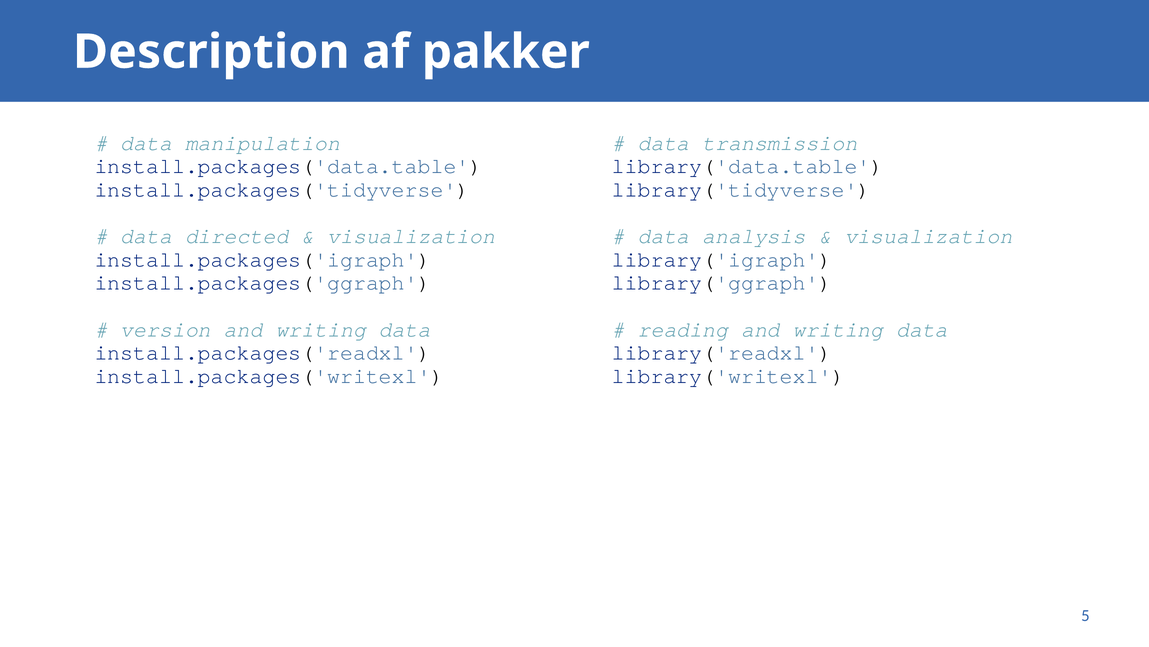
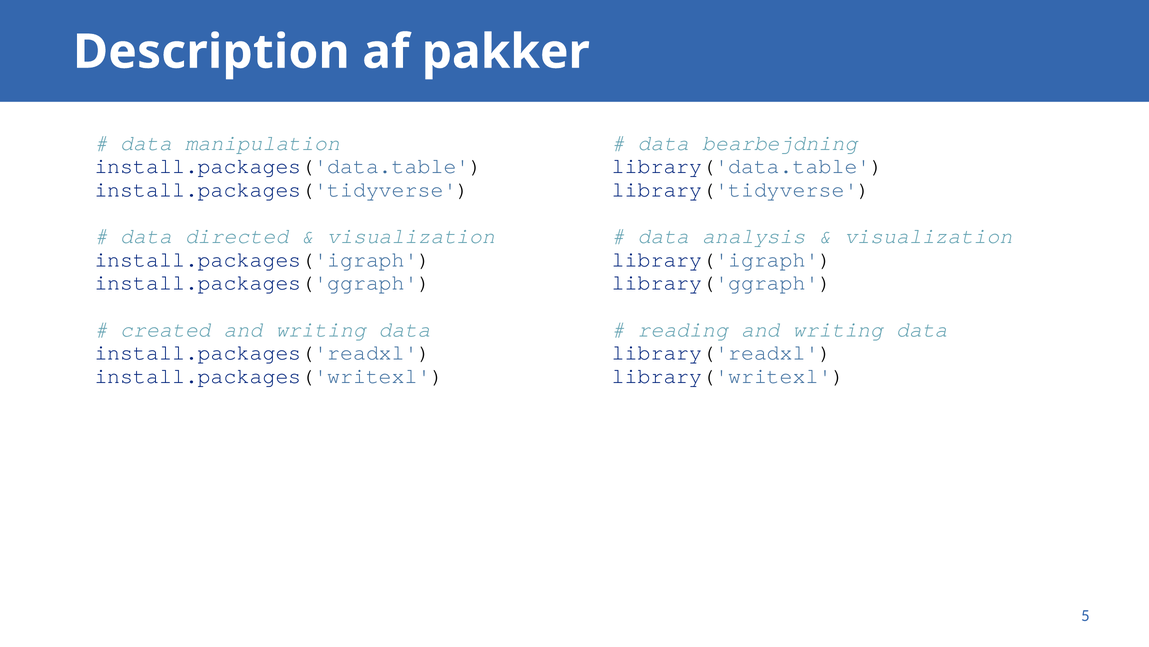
transmission: transmission -> bearbejdning (780, 143)
version: version -> created (166, 329)
